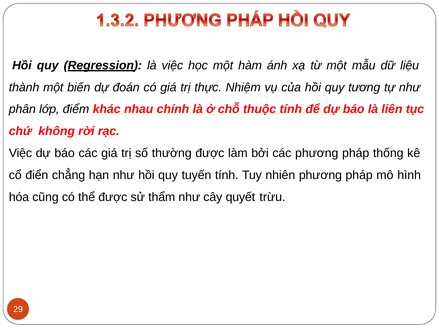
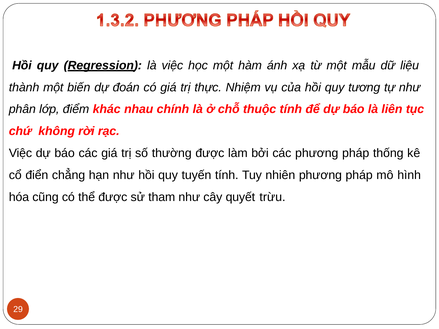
thẩm: thẩm -> tham (162, 197)
